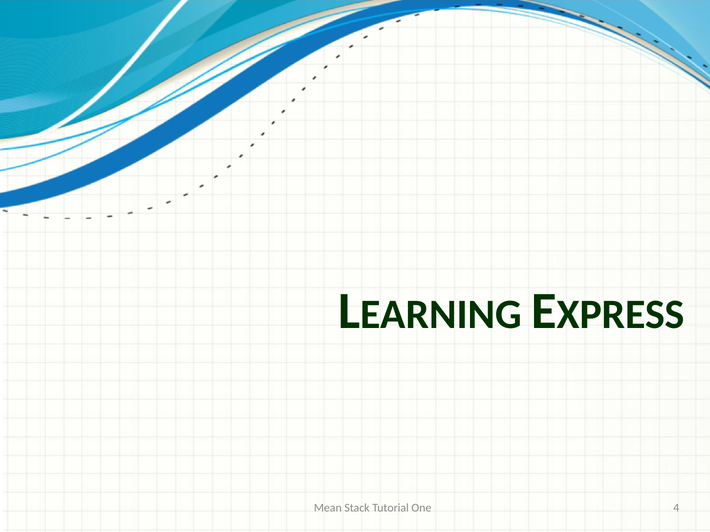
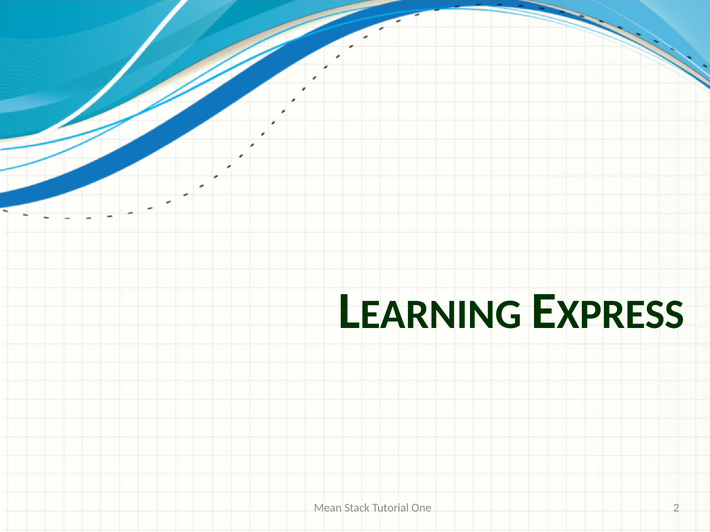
4: 4 -> 2 (676, 508)
